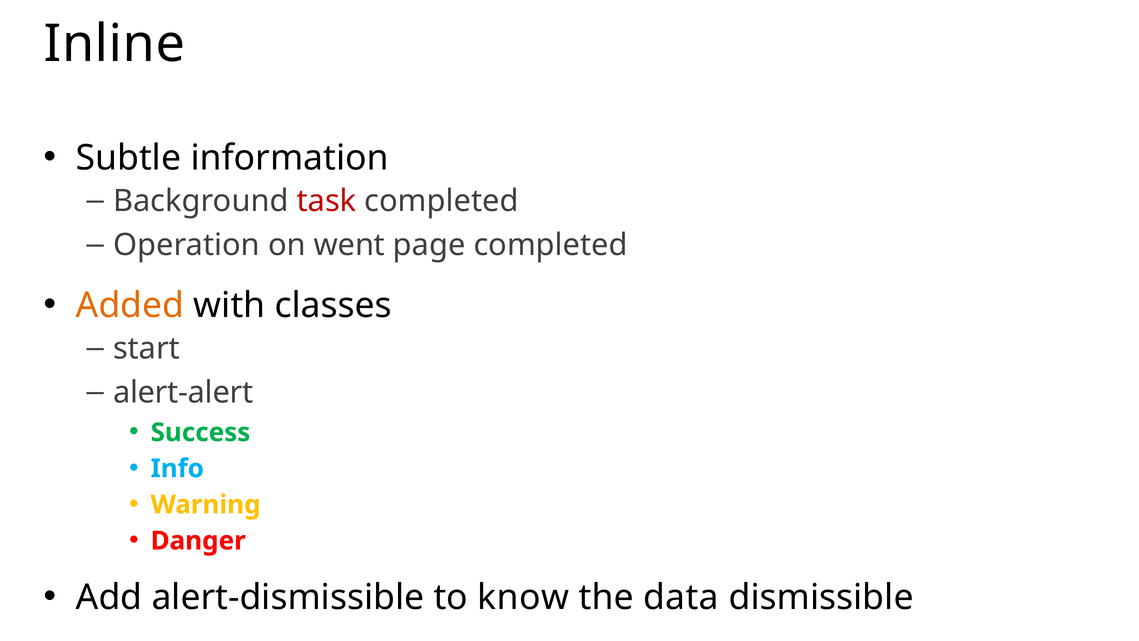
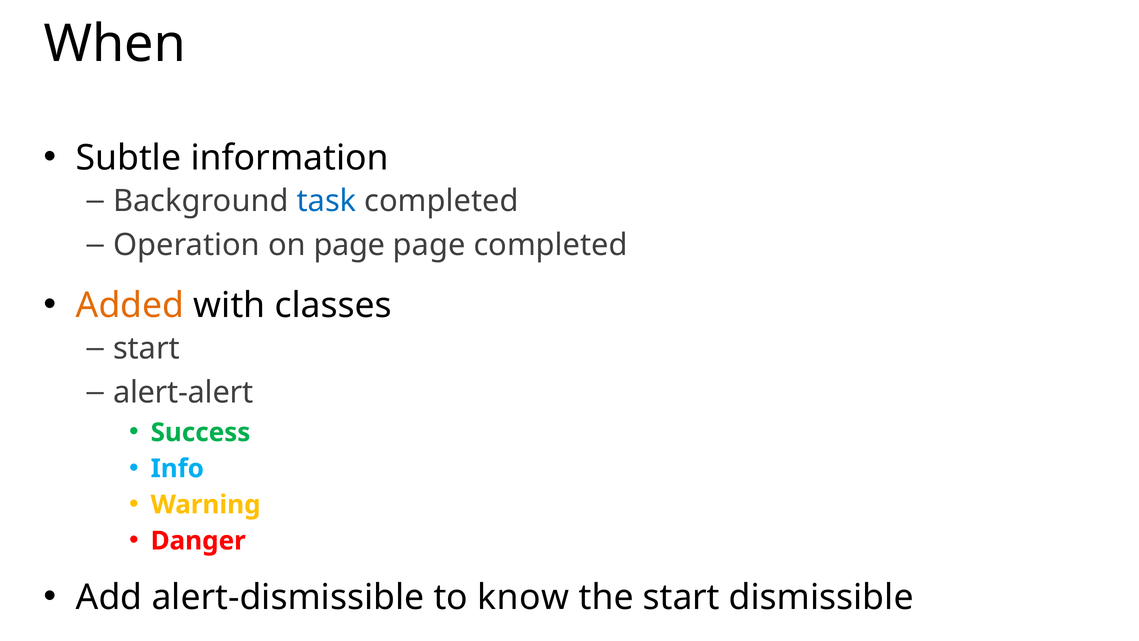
Inline: Inline -> When (115, 44)
task colour: red -> blue (327, 201)
on went: went -> page (349, 245)
the data: data -> start (681, 597)
